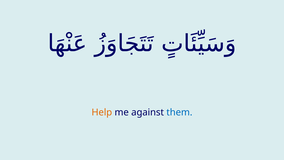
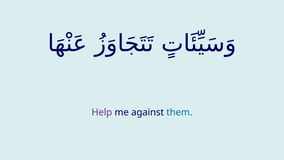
Help colour: orange -> purple (102, 112)
